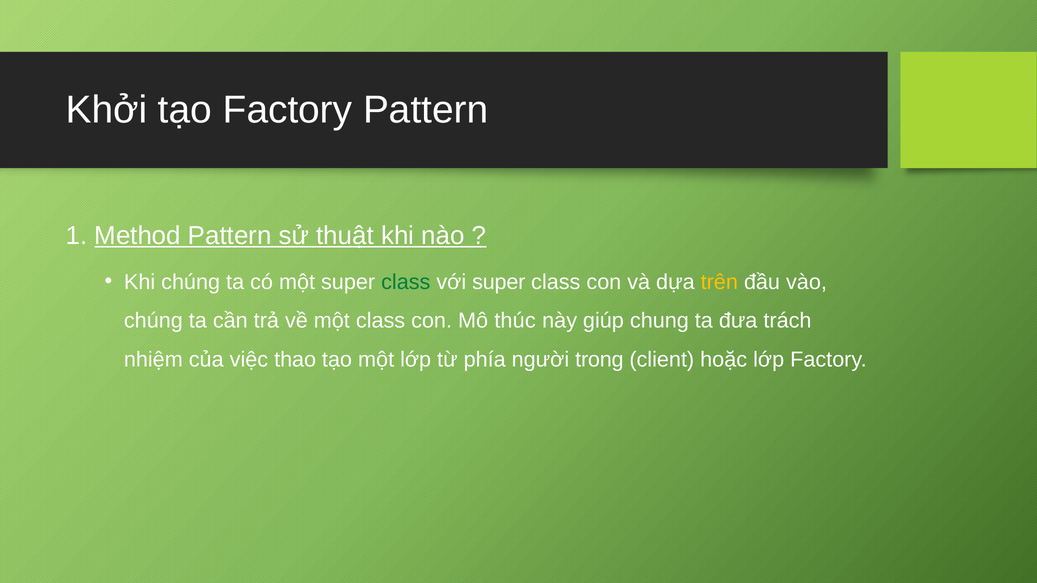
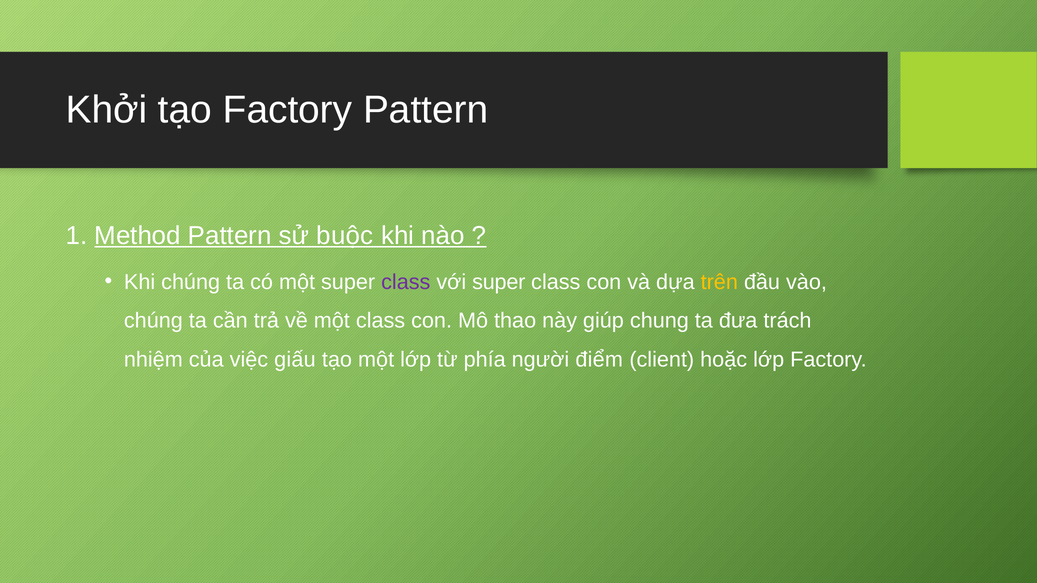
thuật: thuật -> buộc (345, 236)
class colour: green -> purple (406, 282)
thúc: thúc -> thao (515, 321)
thao: thao -> giấu (295, 360)
trong: trong -> điểm (599, 360)
